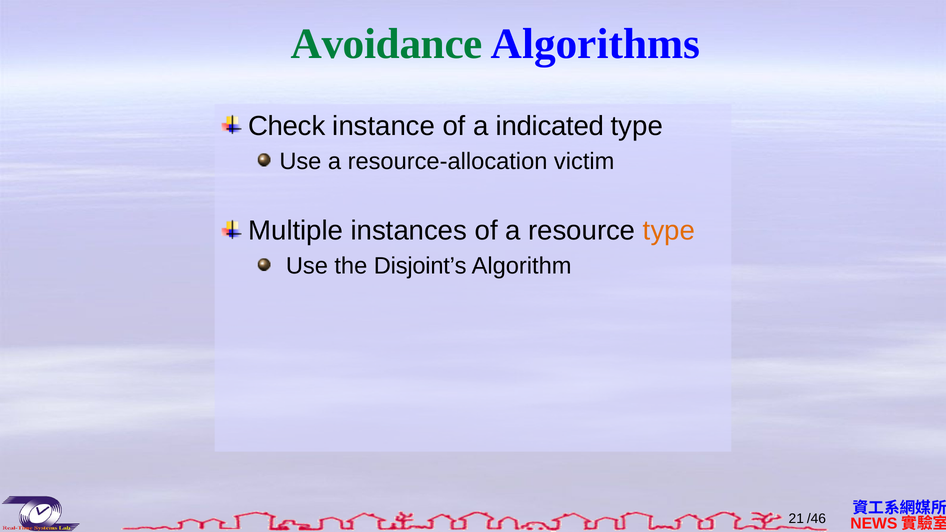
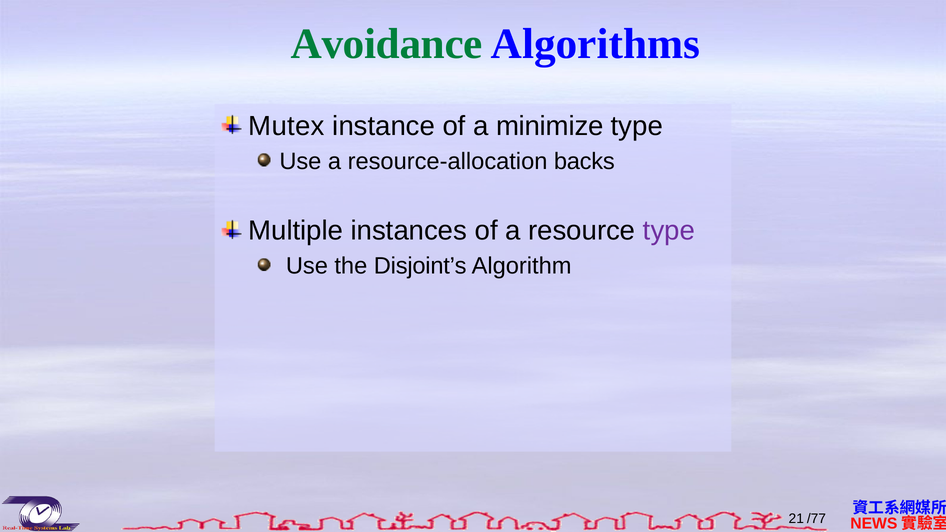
Check: Check -> Mutex (286, 126)
indicated: indicated -> minimize (550, 126)
victim: victim -> backs (584, 161)
type colour: orange -> purple (669, 231)
/46: /46 -> /77 (816, 519)
